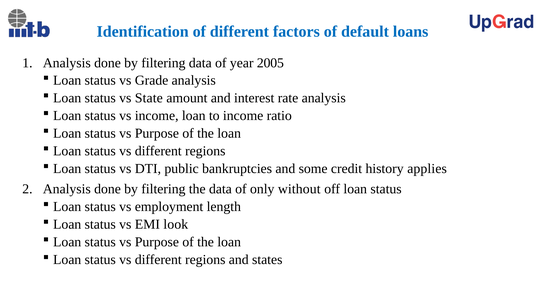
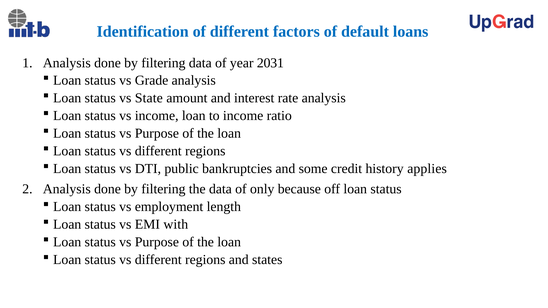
2005: 2005 -> 2031 (270, 63)
without: without -> because (299, 189)
look: look -> with (176, 224)
